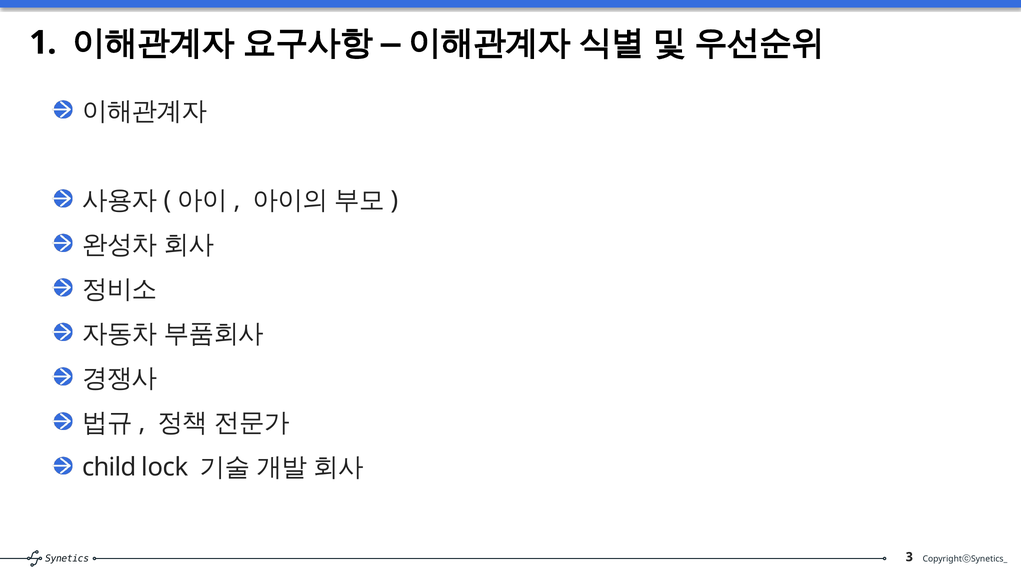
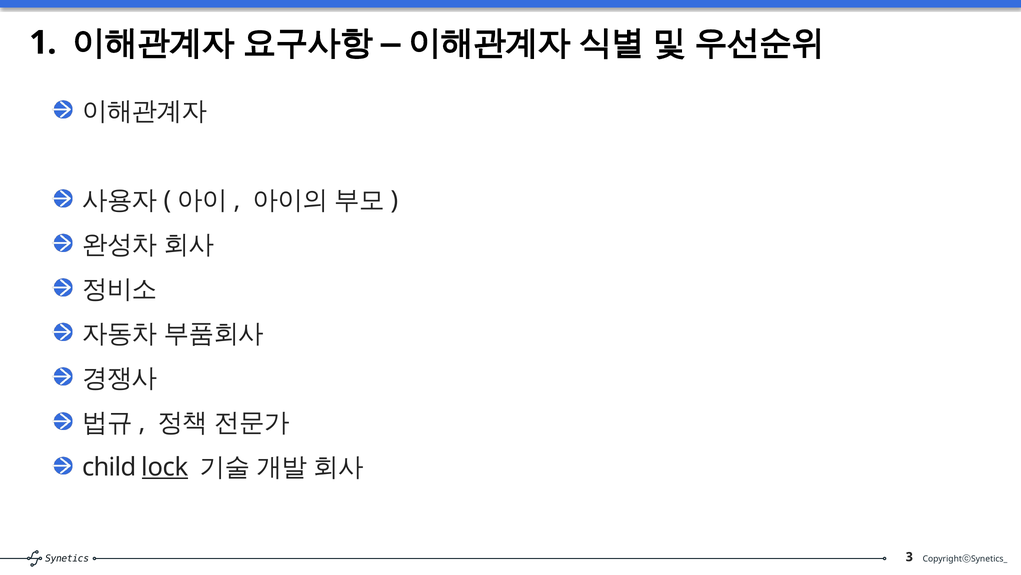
lock underline: none -> present (165, 467)
